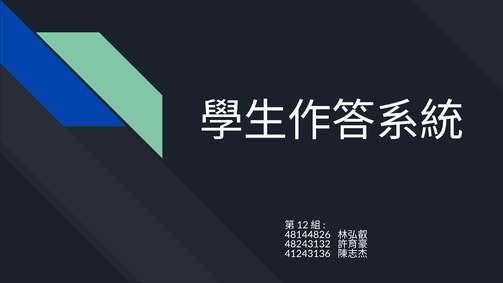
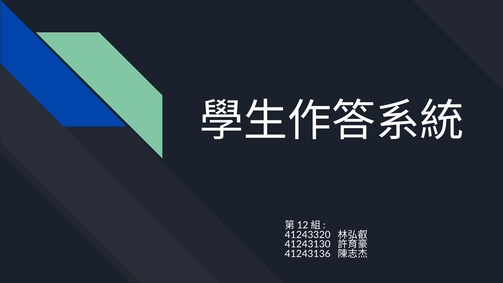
48144826: 48144826 -> 41243320 (308, 235)
48243132: 48243132 -> 41243130 (308, 244)
